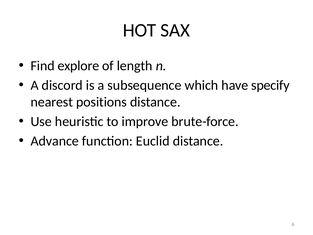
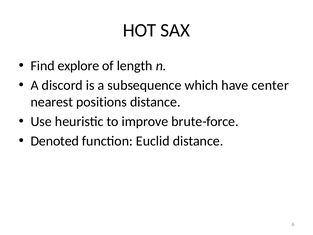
specify: specify -> center (270, 85)
Advance: Advance -> Denoted (55, 141)
